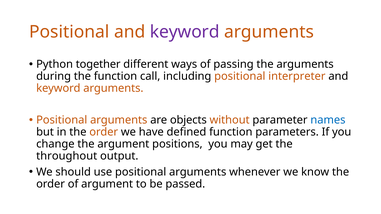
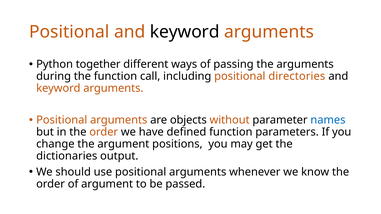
keyword colour: purple -> black (185, 32)
interpreter: interpreter -> directories (297, 76)
throughout: throughout -> dictionaries (67, 156)
